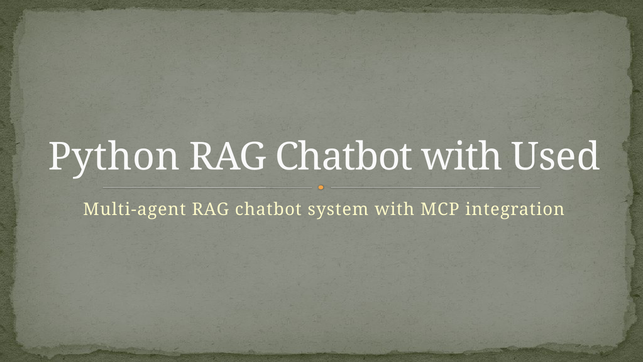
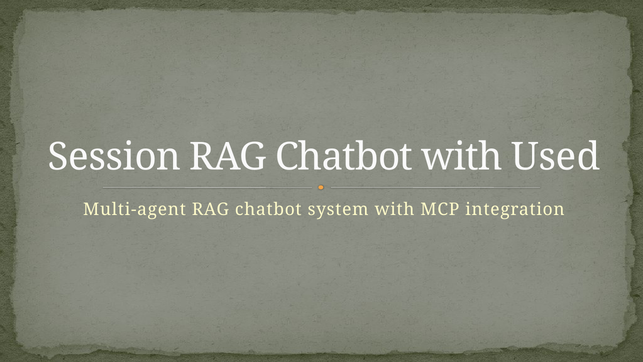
Python: Python -> Session (115, 157)
